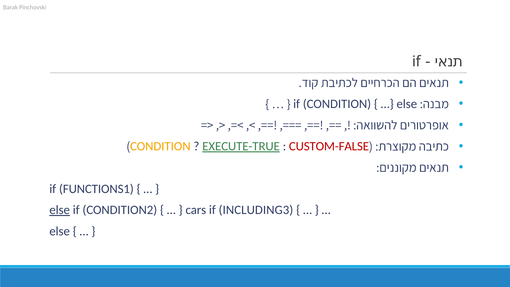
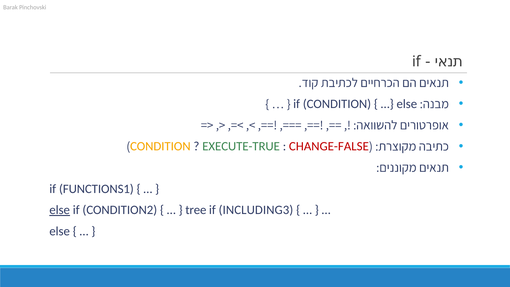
EXECUTE-TRUE underline: present -> none (241, 146)
CUSTOM-FALSE: CUSTOM-FALSE -> CHANGE-FALSE (329, 146)
cars: cars -> tree (196, 210)
